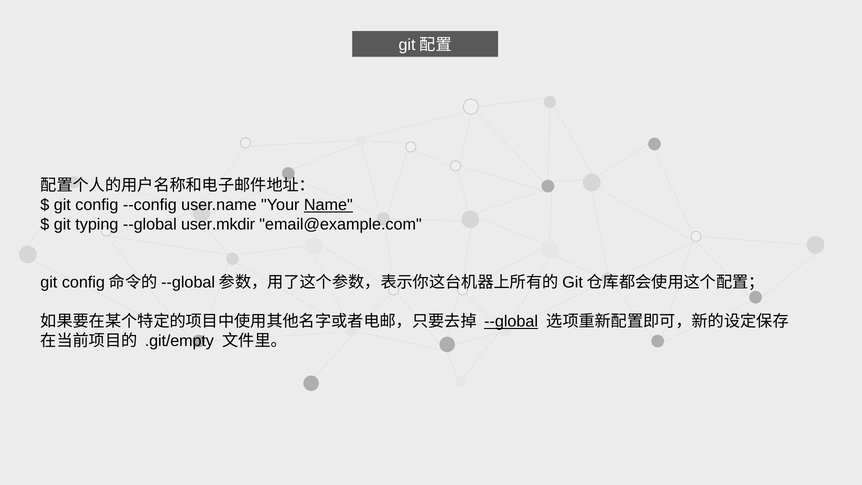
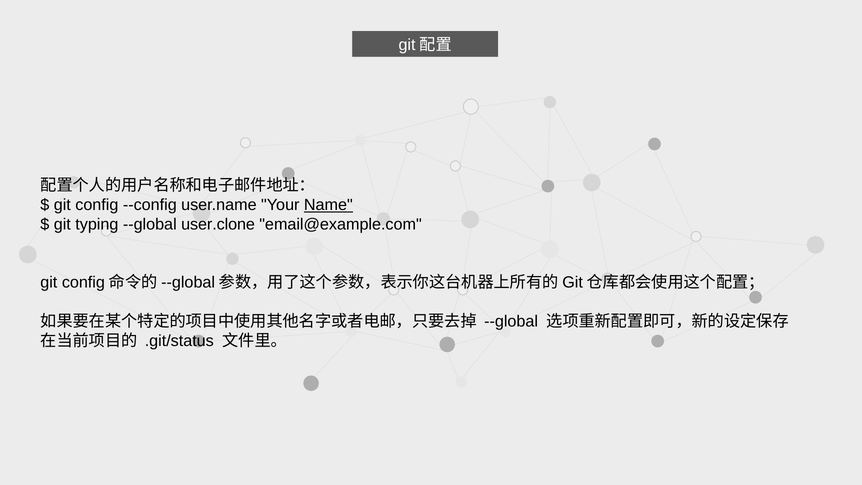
user.mkdir: user.mkdir -> user.clone (218, 224)
--global underline: present -> none (511, 321)
.git/empty: .git/empty -> .git/status (179, 341)
